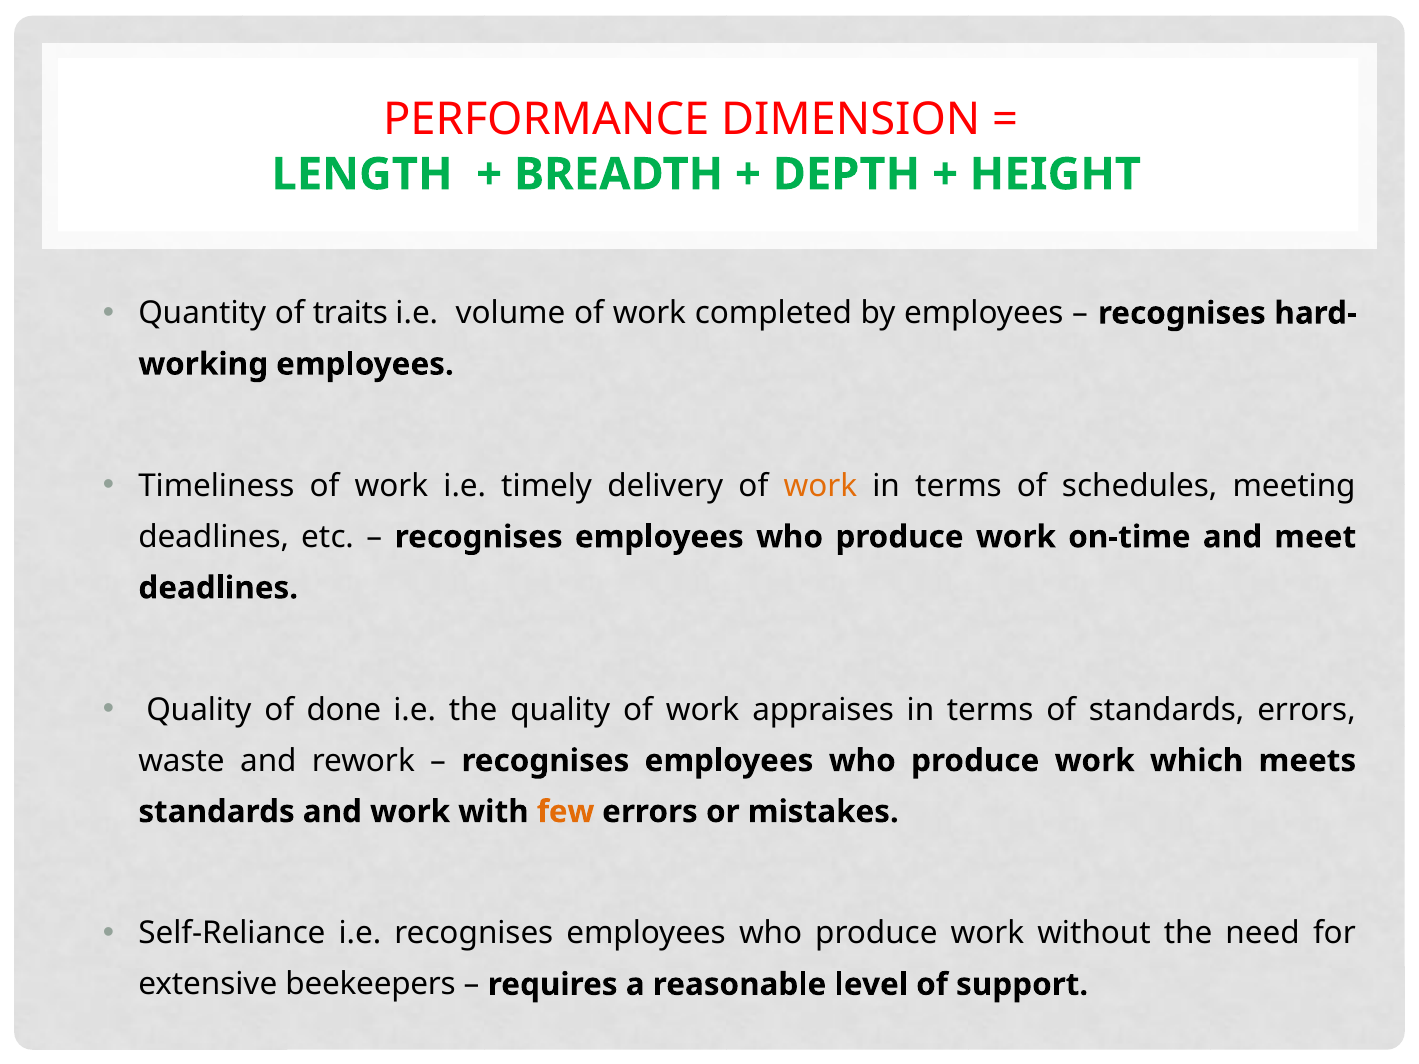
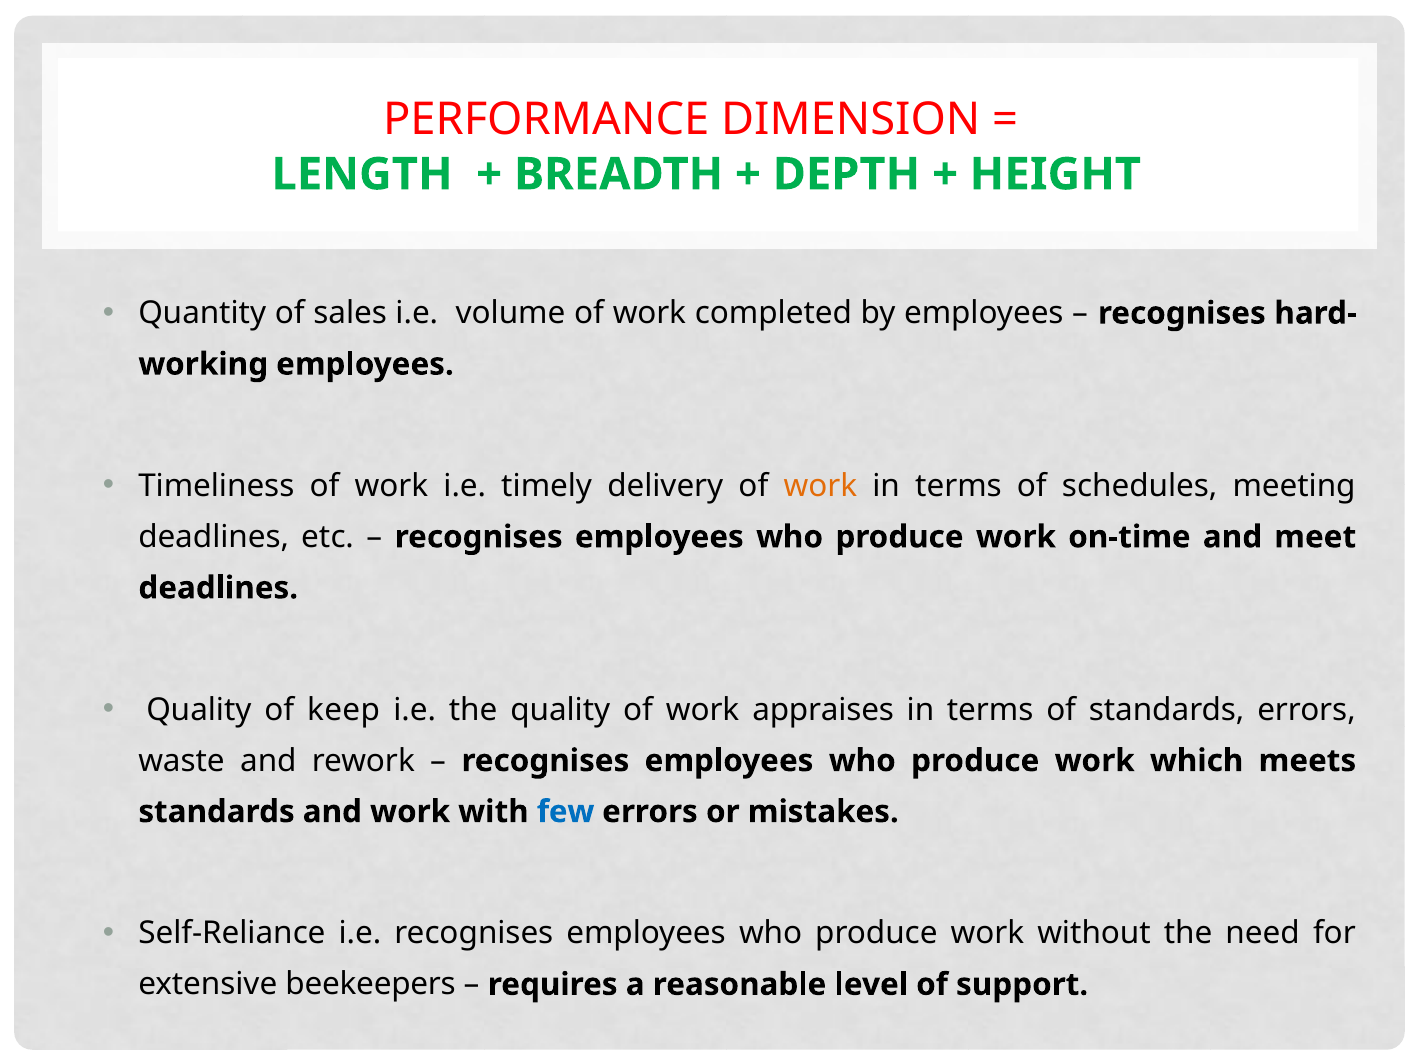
traits: traits -> sales (350, 313)
done: done -> keep (344, 710)
few colour: orange -> blue (566, 812)
